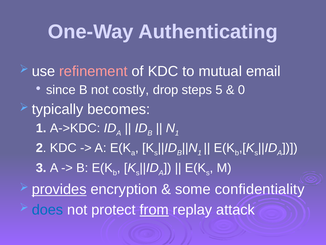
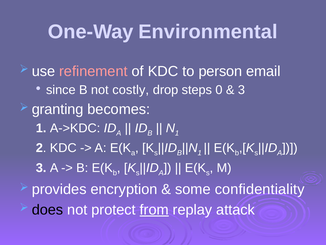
Authenticating: Authenticating -> Environmental (208, 32)
mutual: mutual -> person (220, 71)
5: 5 -> 0 (219, 90)
0: 0 -> 3 (241, 90)
typically: typically -> granting (58, 109)
provides underline: present -> none (59, 189)
does colour: blue -> black (47, 209)
